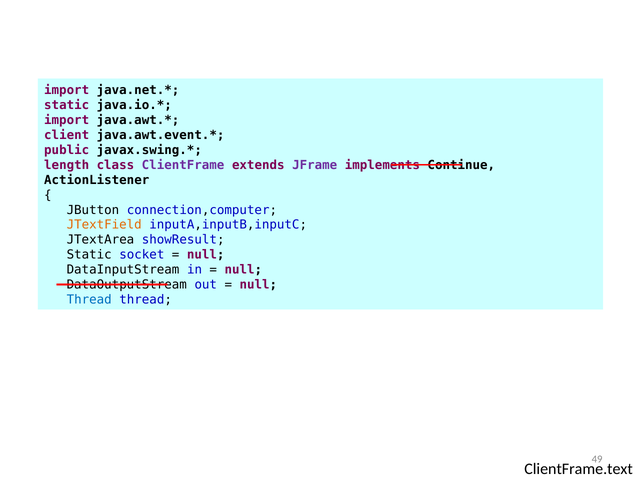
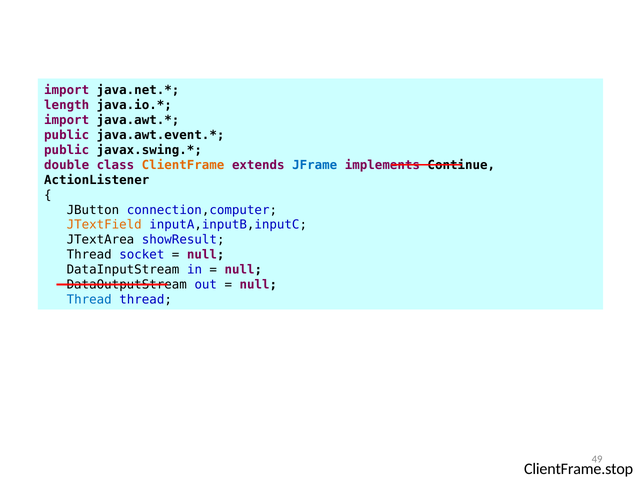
static: static -> length (67, 105)
client: client -> public (67, 135)
length: length -> double (67, 165)
ClientFrame colour: purple -> orange (183, 165)
JFrame colour: purple -> blue (315, 165)
Static: Static -> Thread (89, 255)
ClientFrame.text: ClientFrame.text -> ClientFrame.stop (579, 469)
